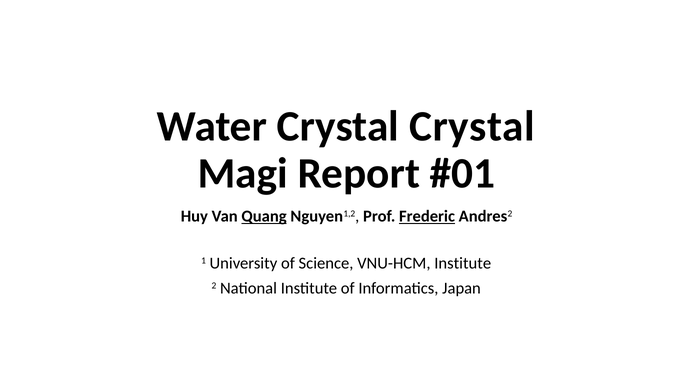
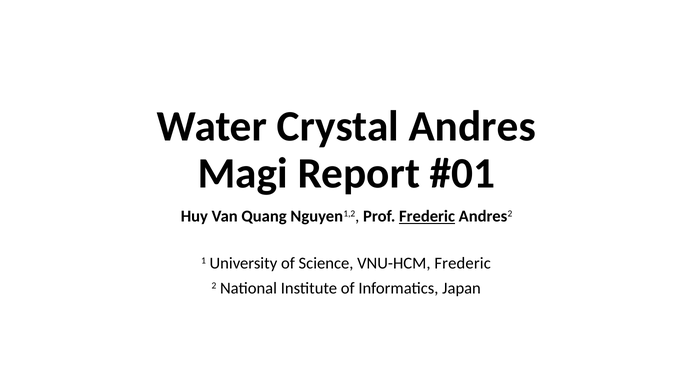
Crystal Crystal: Crystal -> Andres (472, 126)
Quang underline: present -> none (264, 216)
VNU-HCM Institute: Institute -> Frederic (463, 263)
